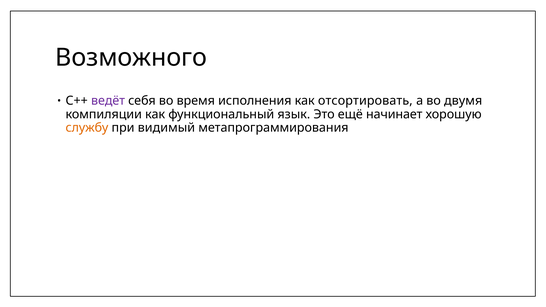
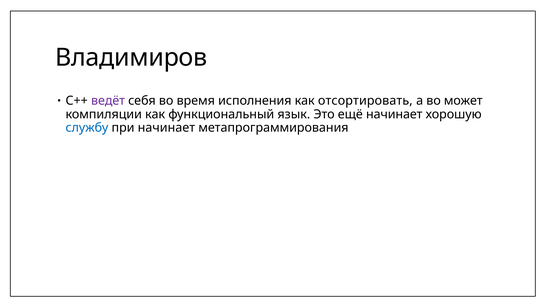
Возможного: Возможного -> Владимиров (131, 58)
двумя: двумя -> может (463, 101)
службу colour: orange -> blue (87, 128)
при видимый: видимый -> начинает (166, 128)
